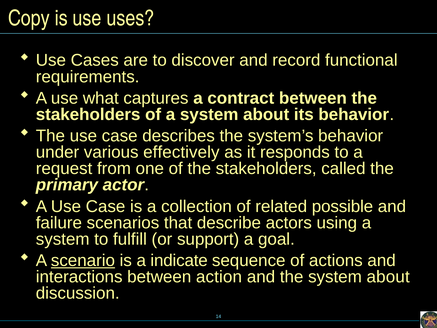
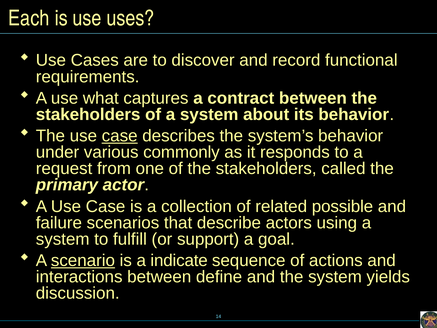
Copy: Copy -> Each (29, 18)
case underline: none -> present (120, 136)
effectively: effectively -> commonly (181, 152)
action: action -> define (219, 277)
the system about: about -> yields (388, 277)
